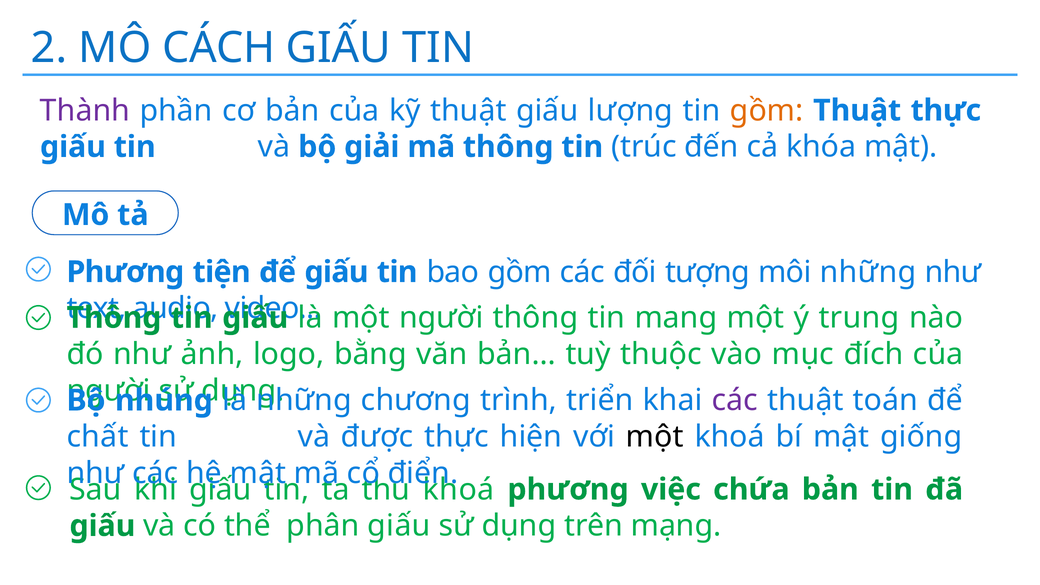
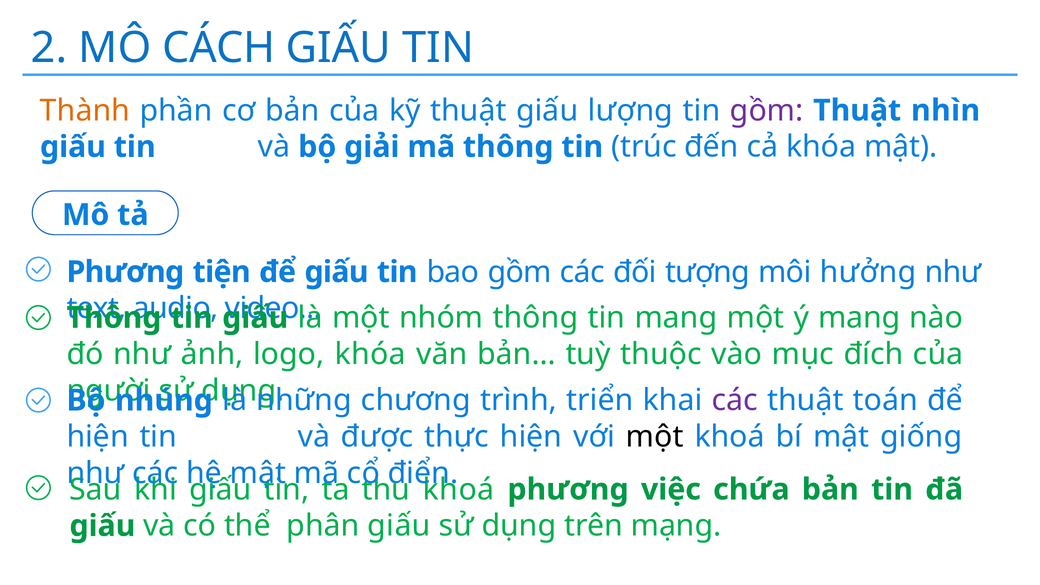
Thành colour: purple -> orange (85, 110)
gồm colour: orange -> purple (767, 110)
Thuật thực: thực -> nhìn (946, 110)
môi những: những -> hưởng (868, 272)
một người: người -> nhóm (441, 318)
ý trung: trung -> mang (859, 318)
logo bằng: bằng -> khóa (370, 354)
chất: chất -> hiện (98, 437)
